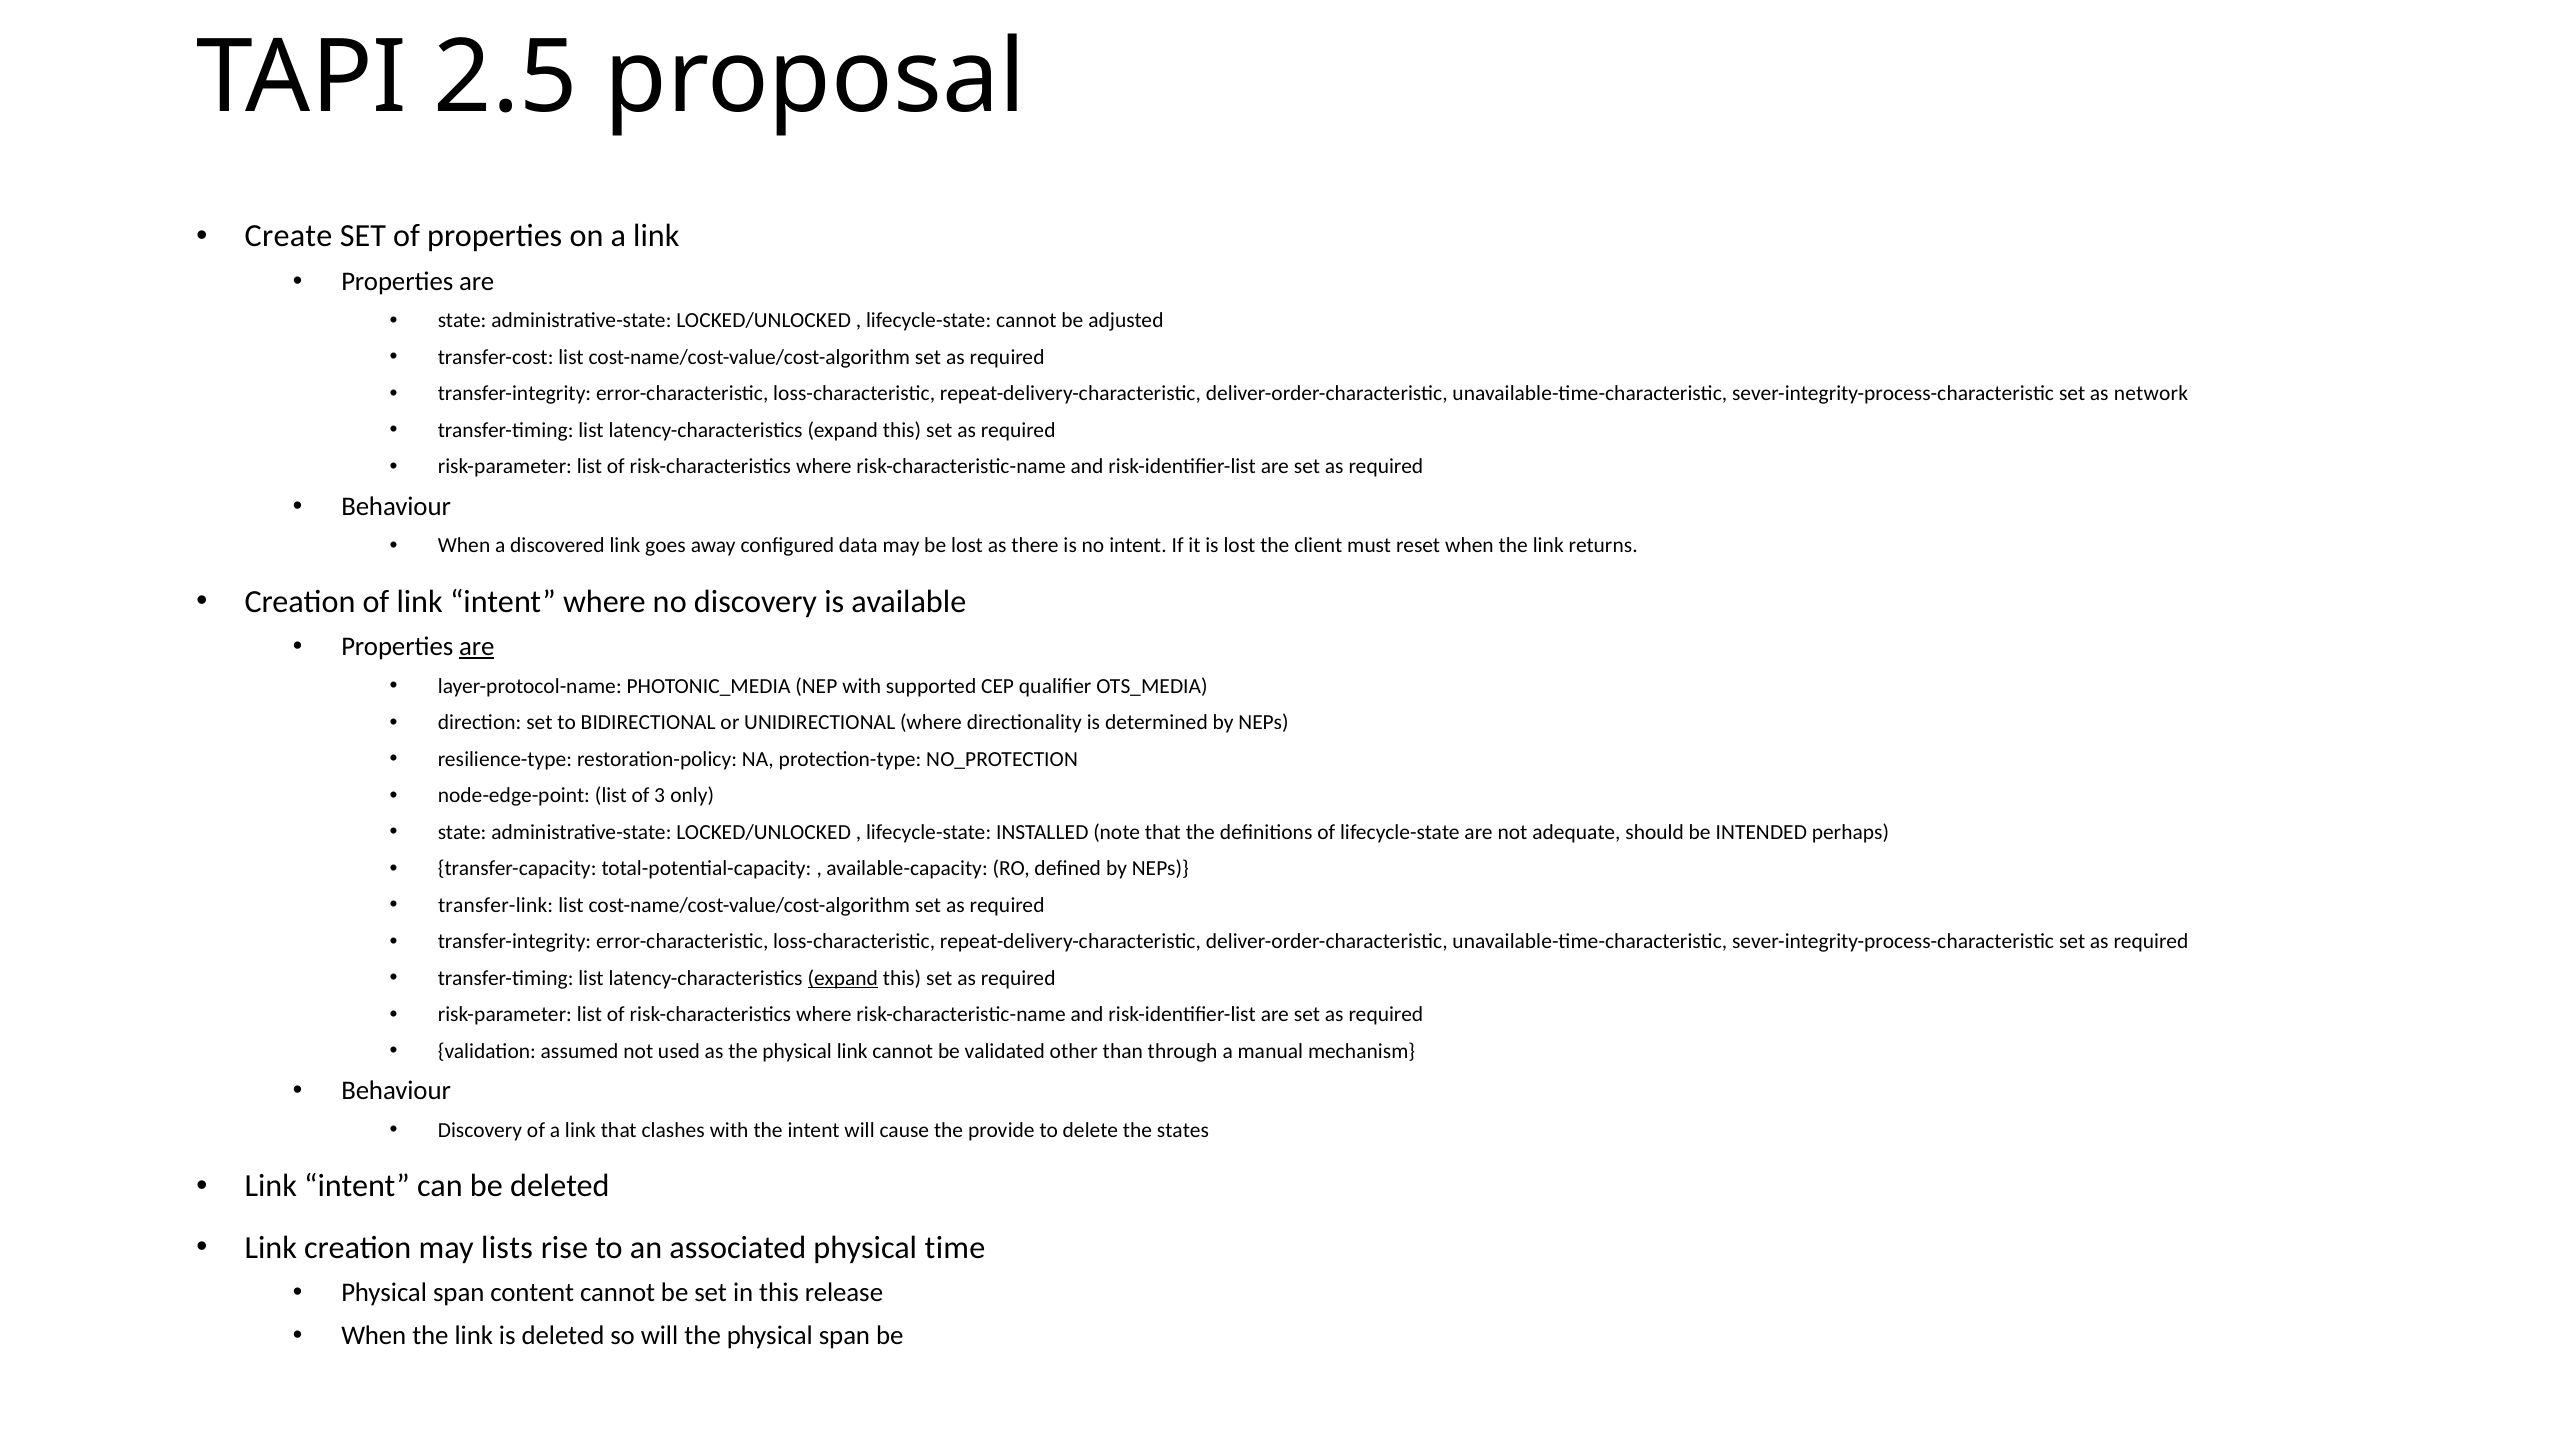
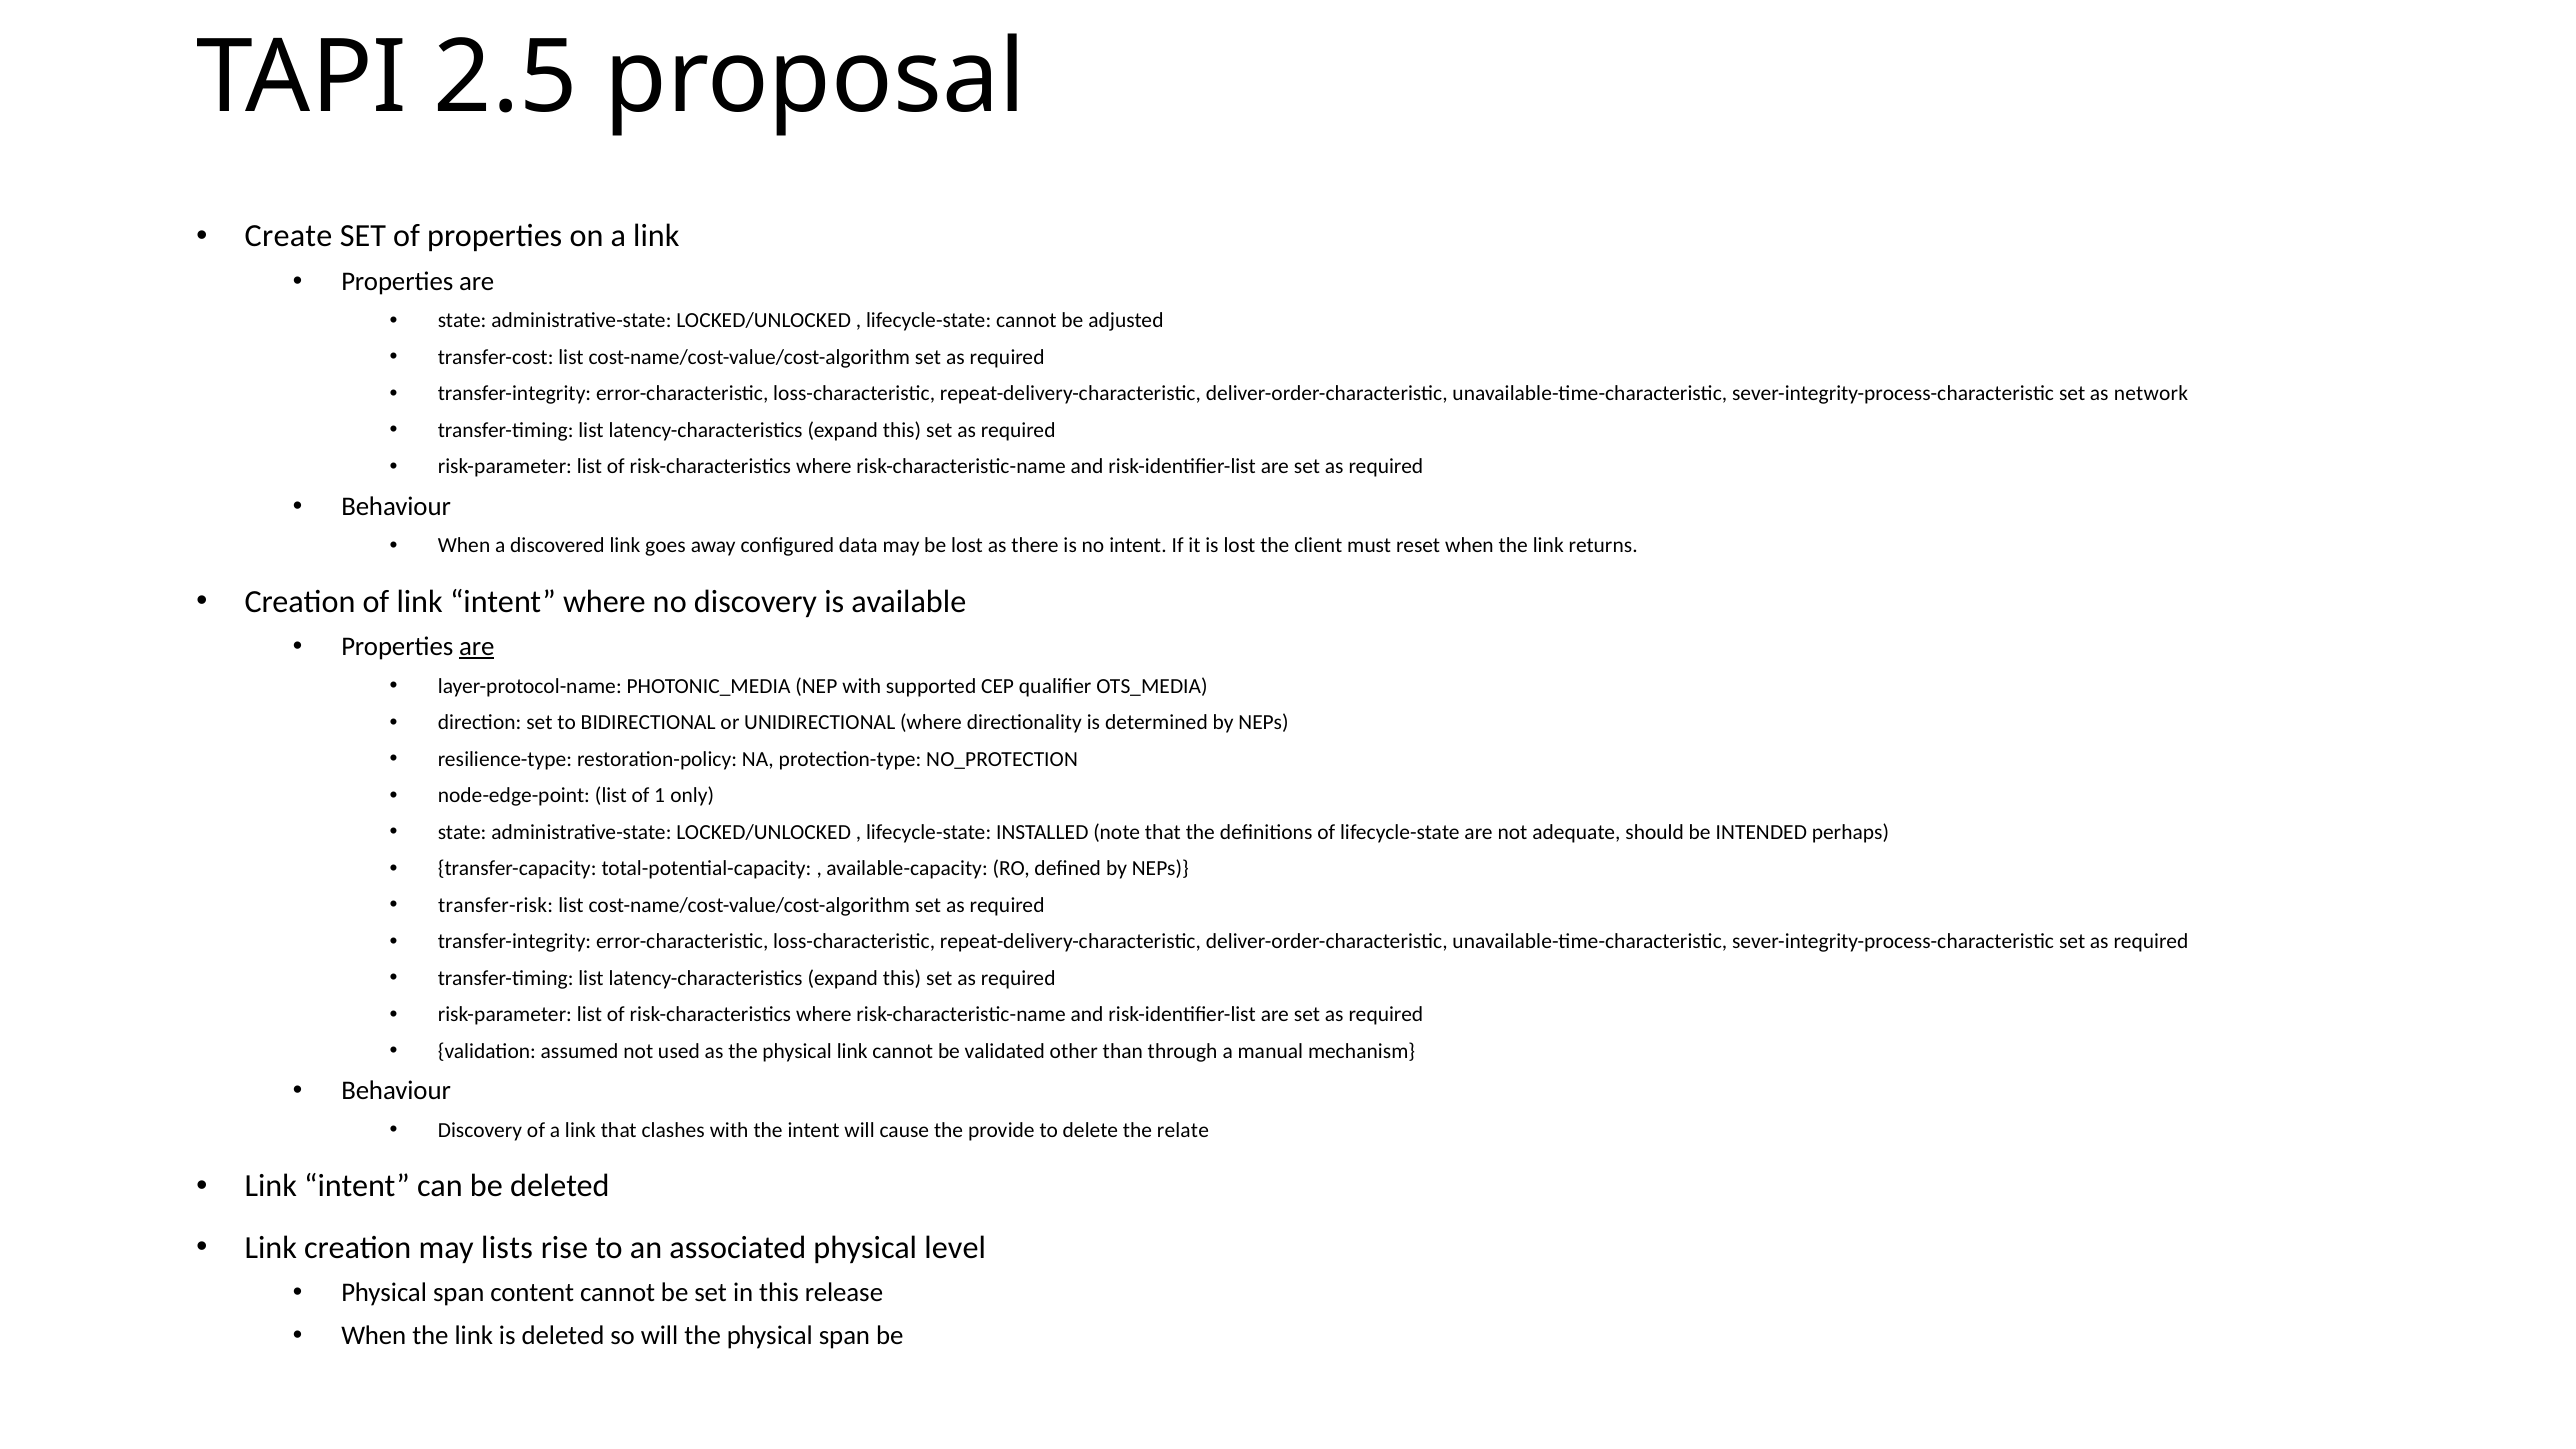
3: 3 -> 1 (660, 796)
transfer-link: transfer-link -> transfer-risk (496, 905)
expand underline: present -> none (843, 978)
states: states -> relate (1183, 1130)
time: time -> level (955, 1248)
